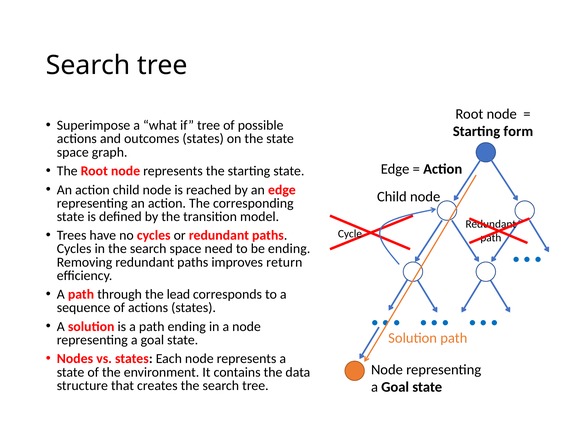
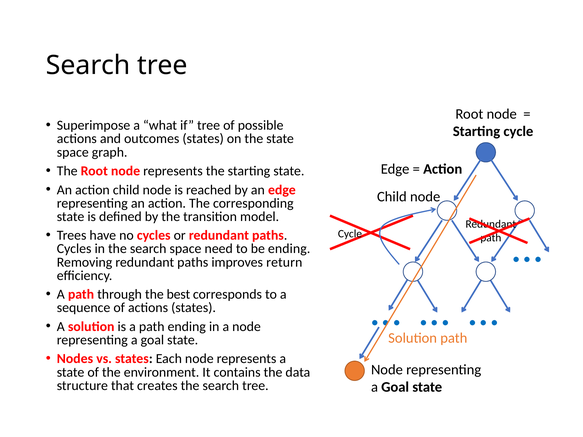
Starting form: form -> cycle (518, 132)
lead: lead -> best (178, 295)
